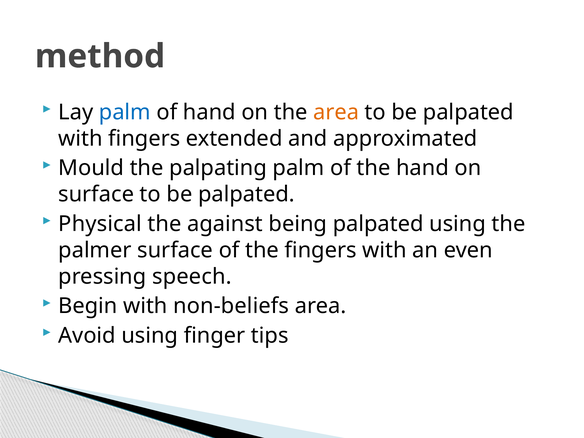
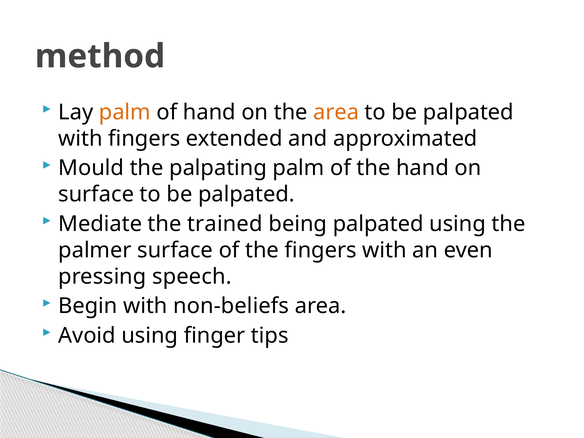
palm colour: blue -> orange (125, 112)
Physical: Physical -> Mediate (100, 224)
against: against -> trained (225, 224)
